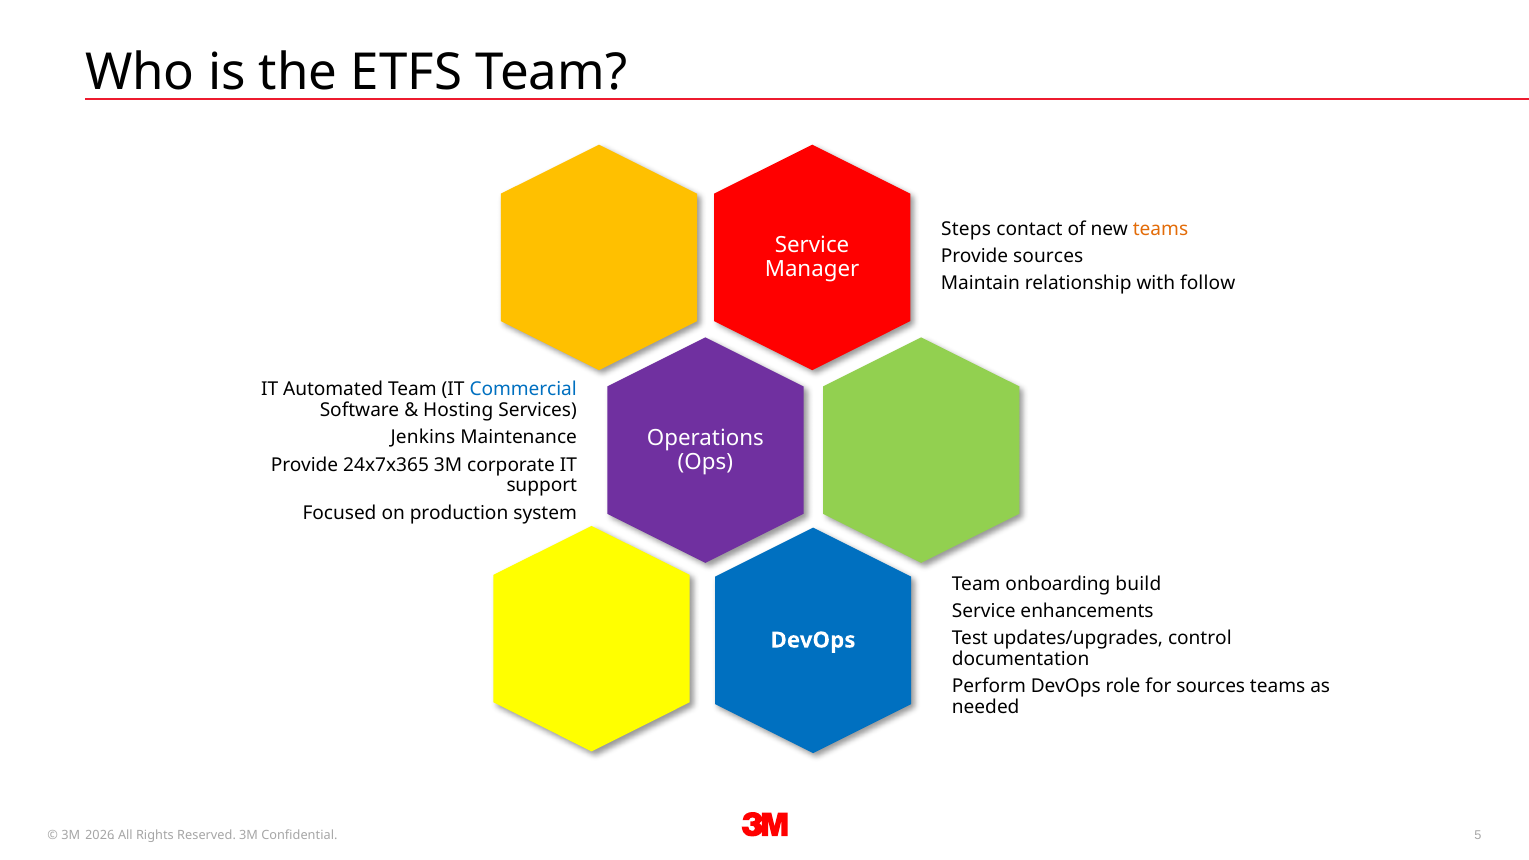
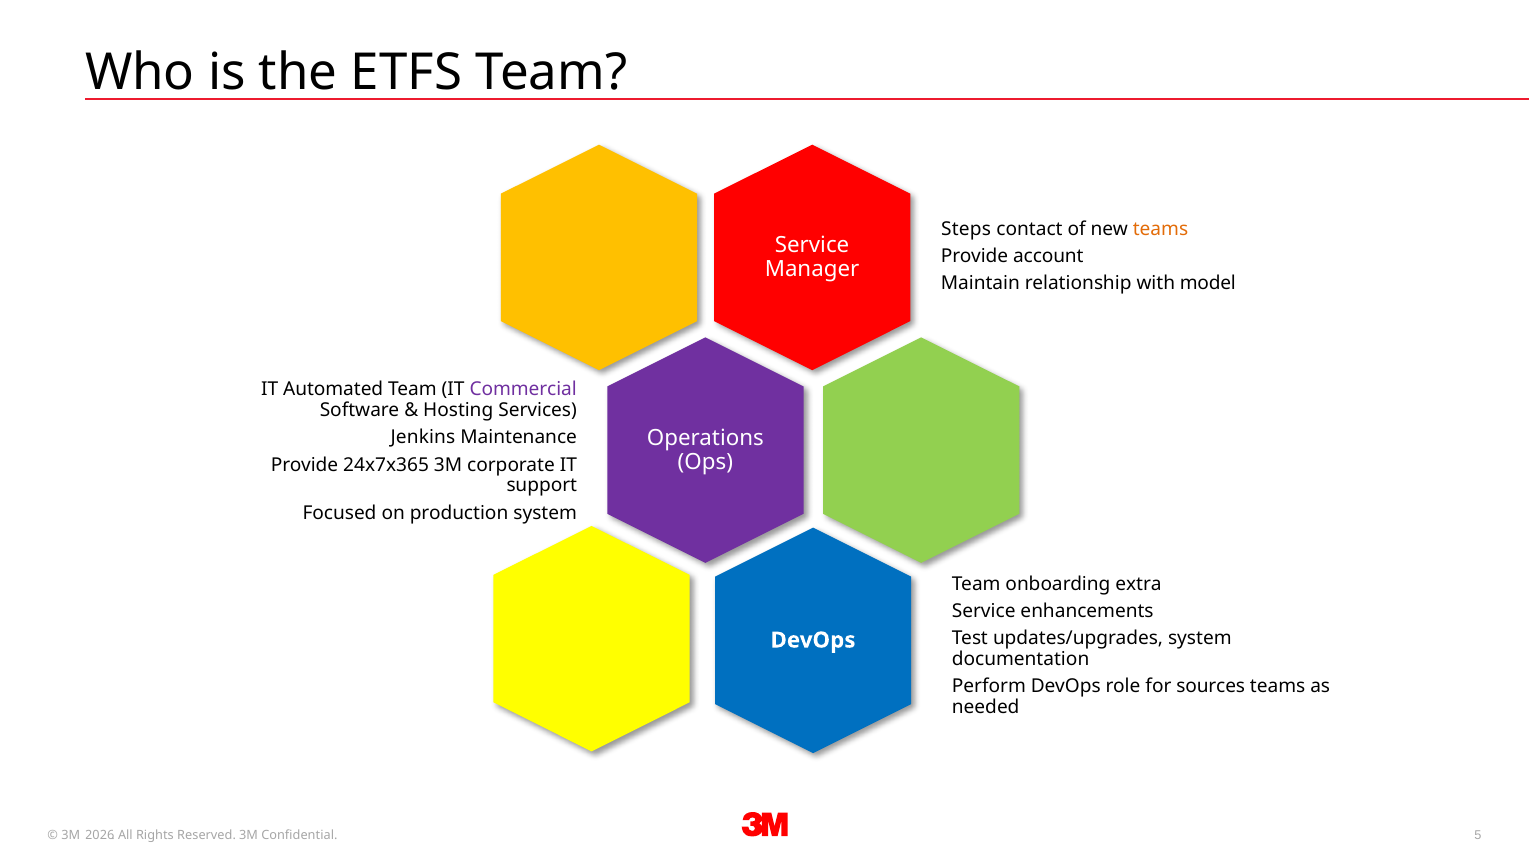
Provide sources: sources -> account (1048, 256)
follow: follow -> model (1208, 283)
Commercial colour: blue -> purple (523, 390)
build: build -> extra (1139, 584)
updates/upgrades control: control -> system (1200, 639)
